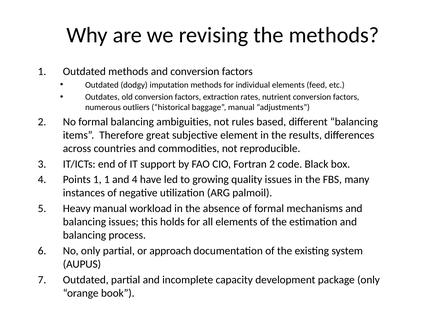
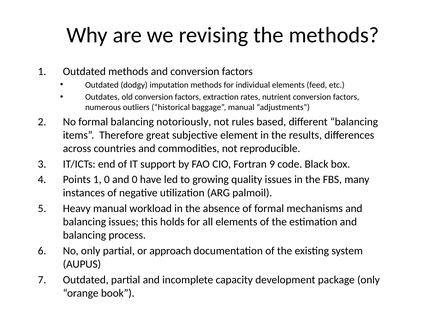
ambiguities: ambiguities -> notoriously (184, 122)
Fortran 2: 2 -> 9 (272, 164)
1 1: 1 -> 0 (107, 180)
and 4: 4 -> 0 (135, 180)
